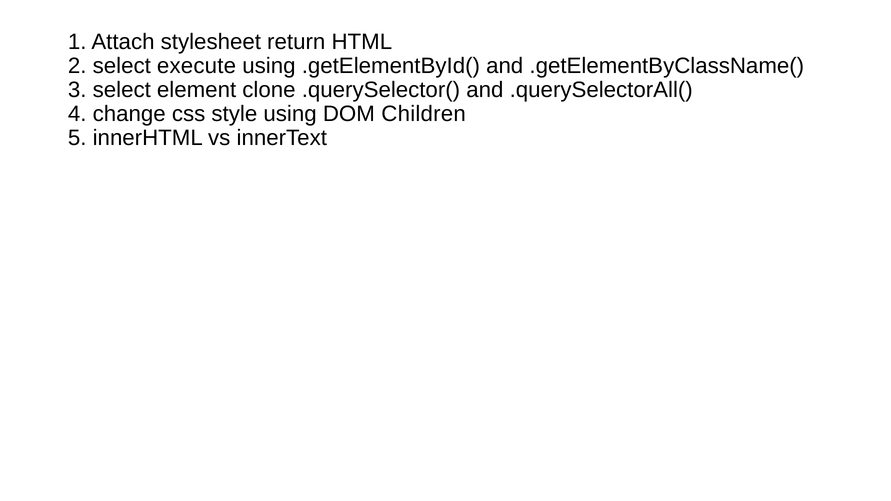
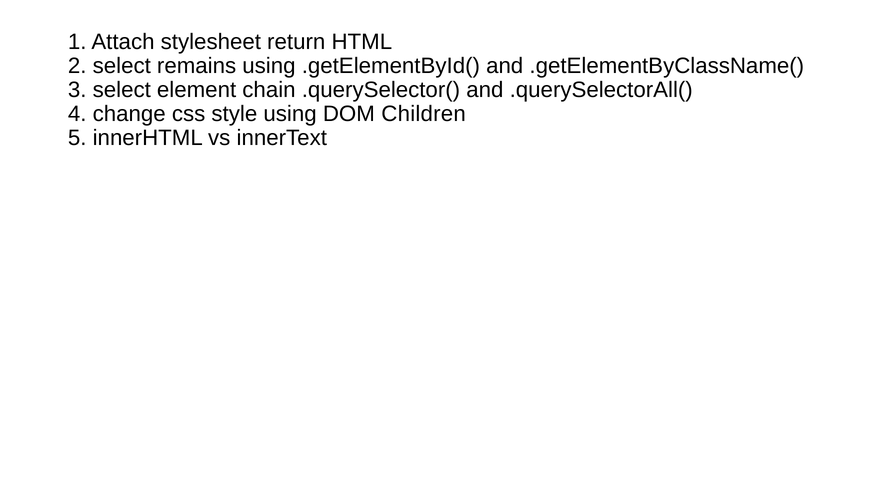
execute: execute -> remains (197, 66)
clone: clone -> chain (269, 90)
